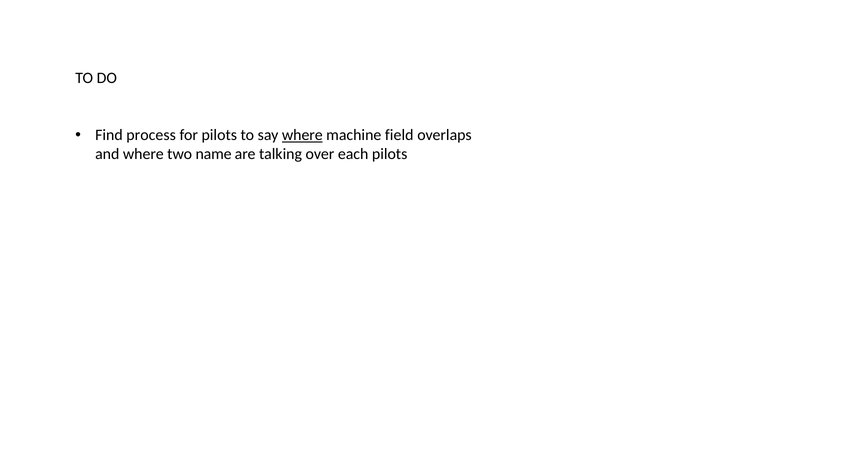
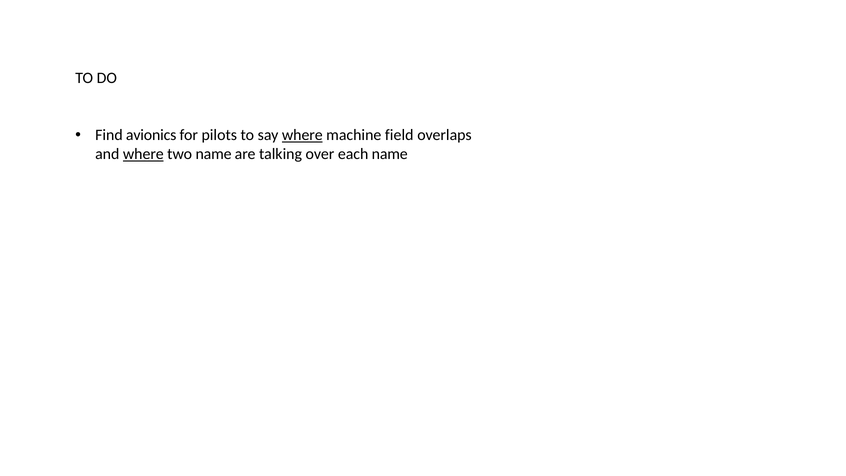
process: process -> avionics (151, 135)
where underline: none -> present (143, 154)
each pilots: pilots -> name (390, 154)
